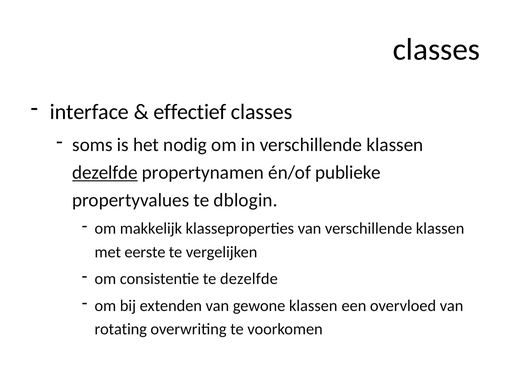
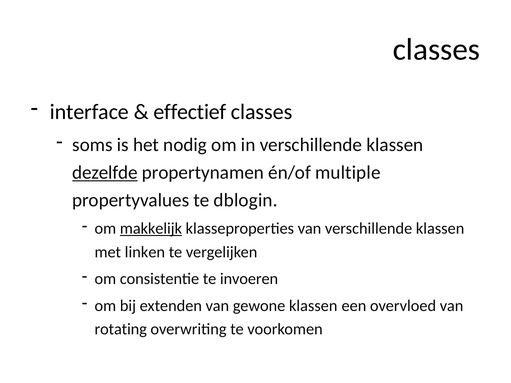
publieke: publieke -> multiple (348, 173)
makkelijk underline: none -> present (151, 229)
eerste: eerste -> linken (145, 252)
te dezelfde: dezelfde -> invoeren (249, 279)
